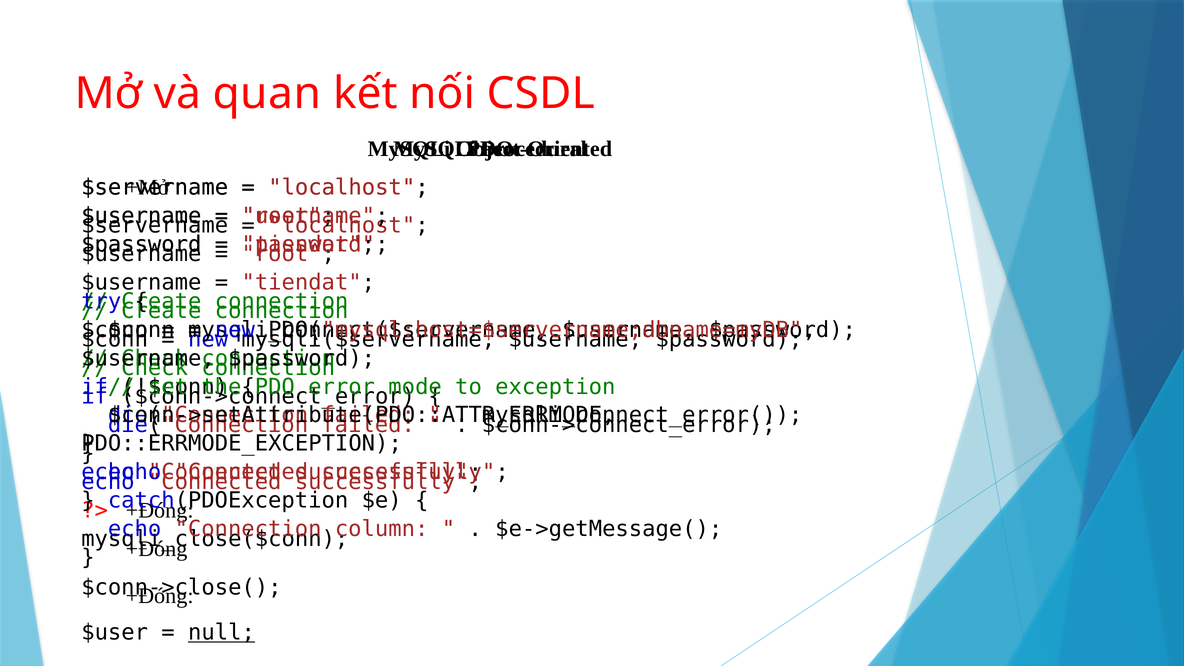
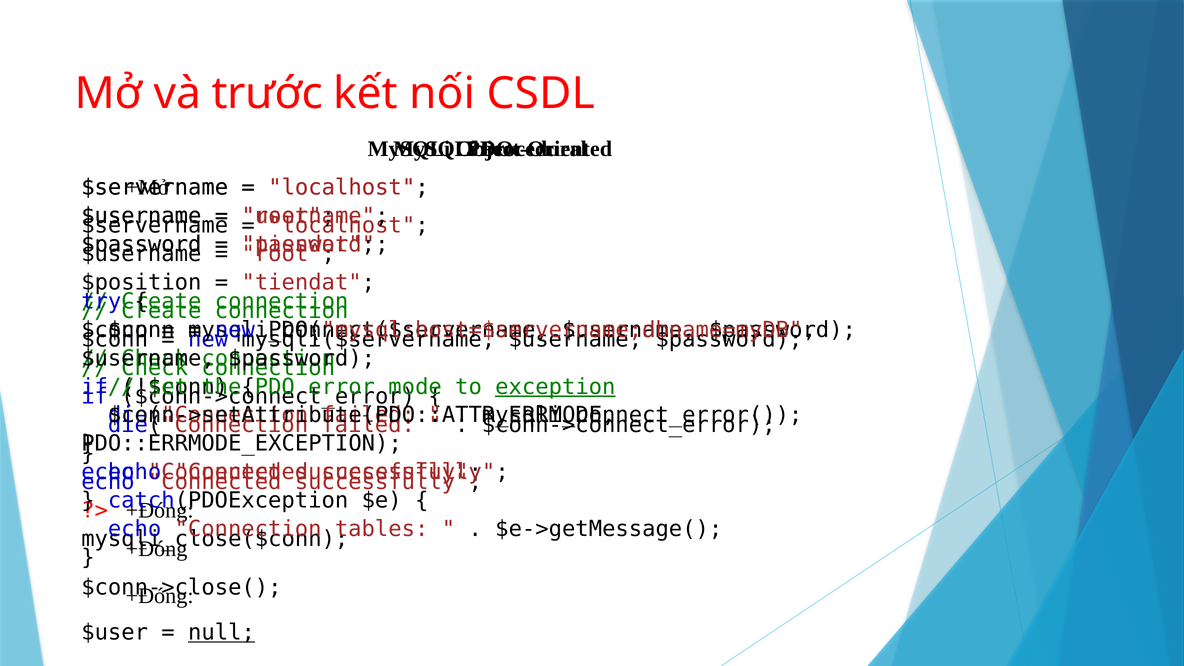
quan: quan -> trước (267, 93)
$username: $username -> $position (141, 283)
exception underline: none -> present (555, 387)
column: column -> tables (382, 529)
